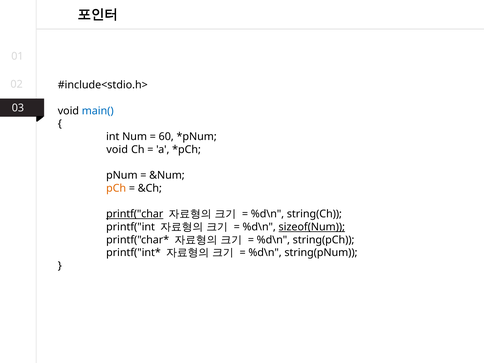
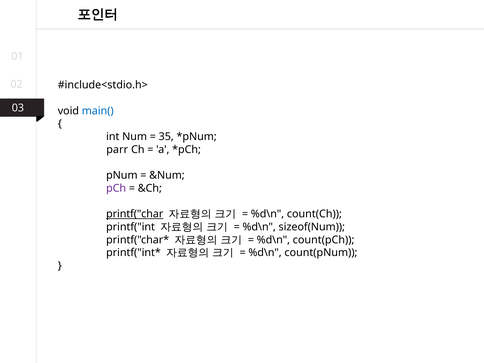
60: 60 -> 35 (166, 137)
void: void -> parr (117, 150)
pCh colour: orange -> purple (116, 188)
string(Ch: string(Ch -> count(Ch (314, 214)
sizeof(Num underline: present -> none (312, 227)
string(pCh: string(pCh -> count(pCh (324, 240)
string(pNum: string(pNum -> count(pNum (321, 253)
